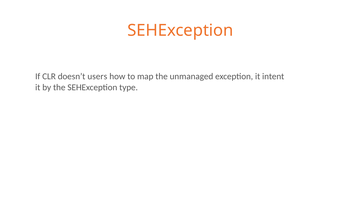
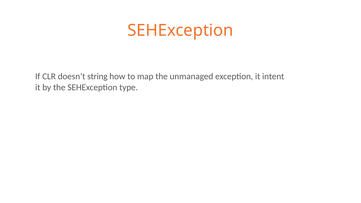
users: users -> string (97, 77)
